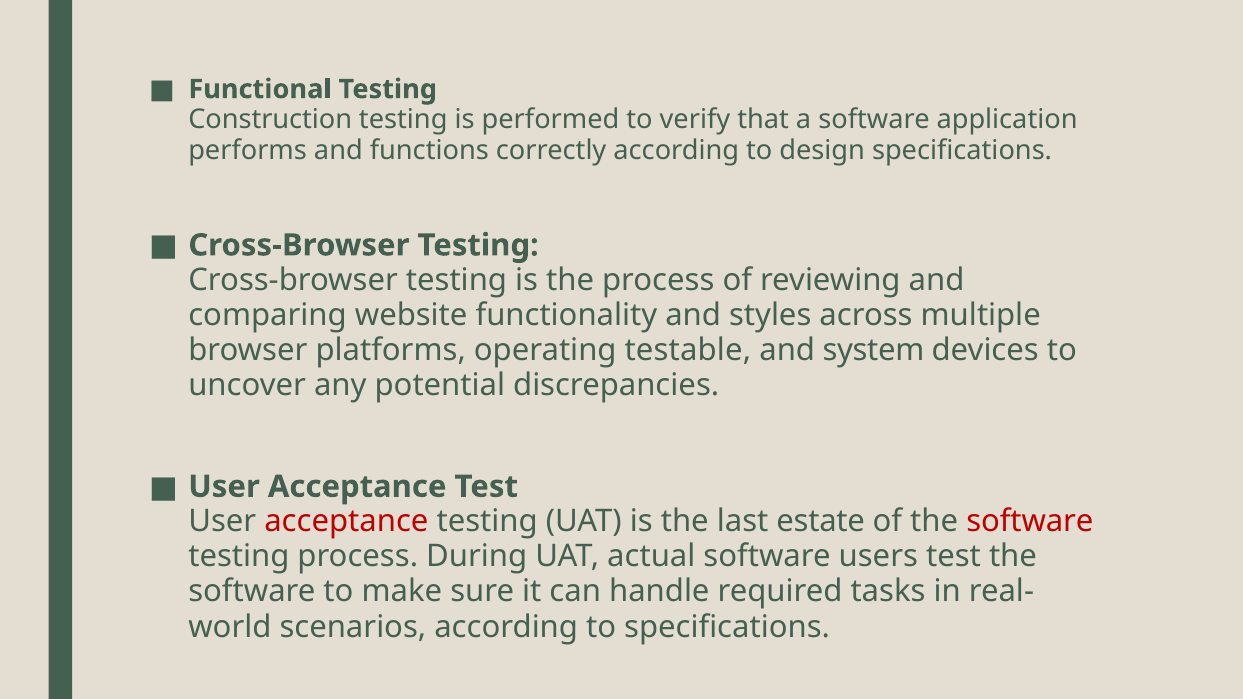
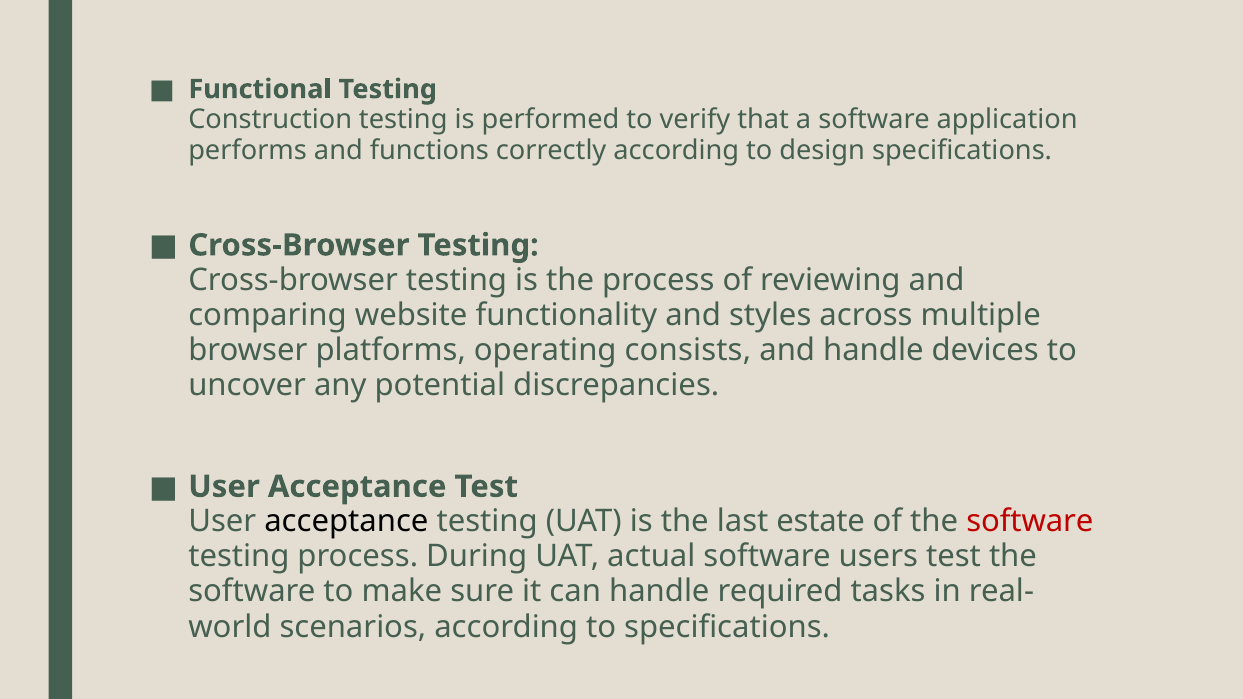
testable: testable -> consists (688, 350)
and system: system -> handle (873, 350)
acceptance colour: red -> black (346, 522)
